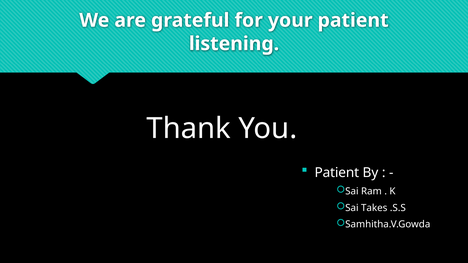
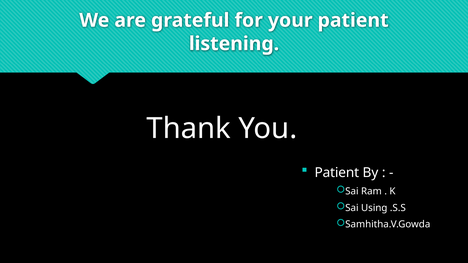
Takes: Takes -> Using (374, 208)
